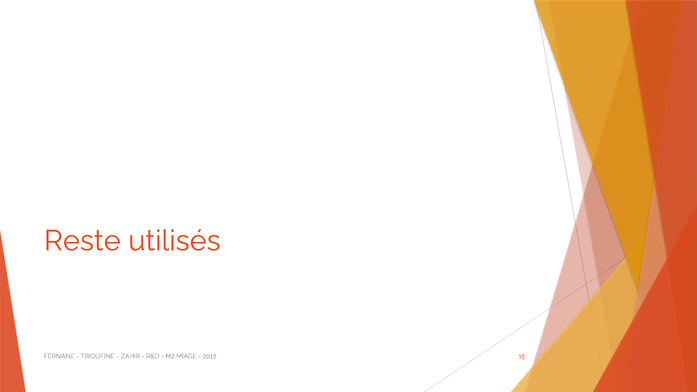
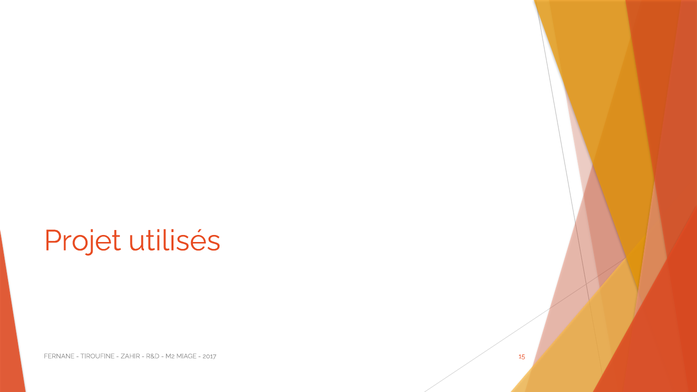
Reste: Reste -> Projet (83, 241)
